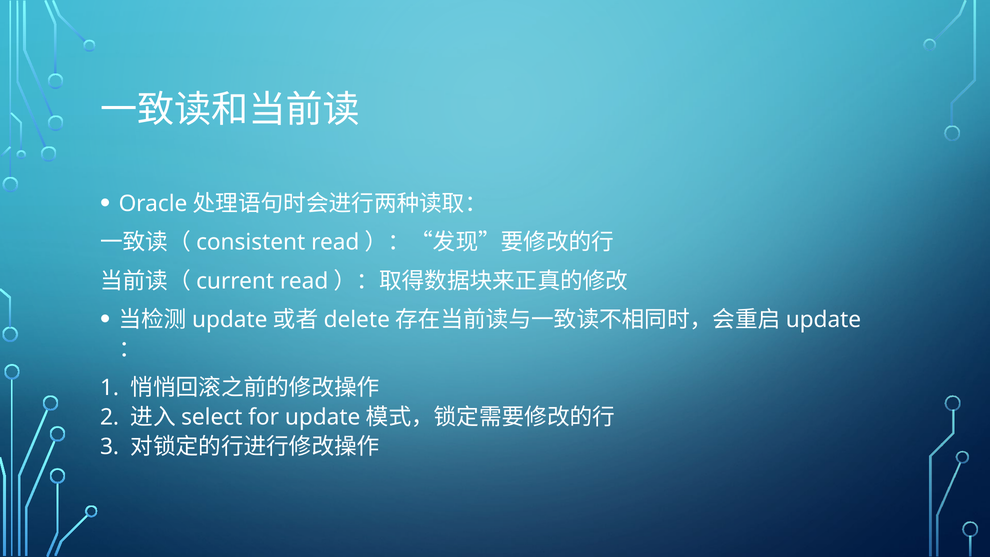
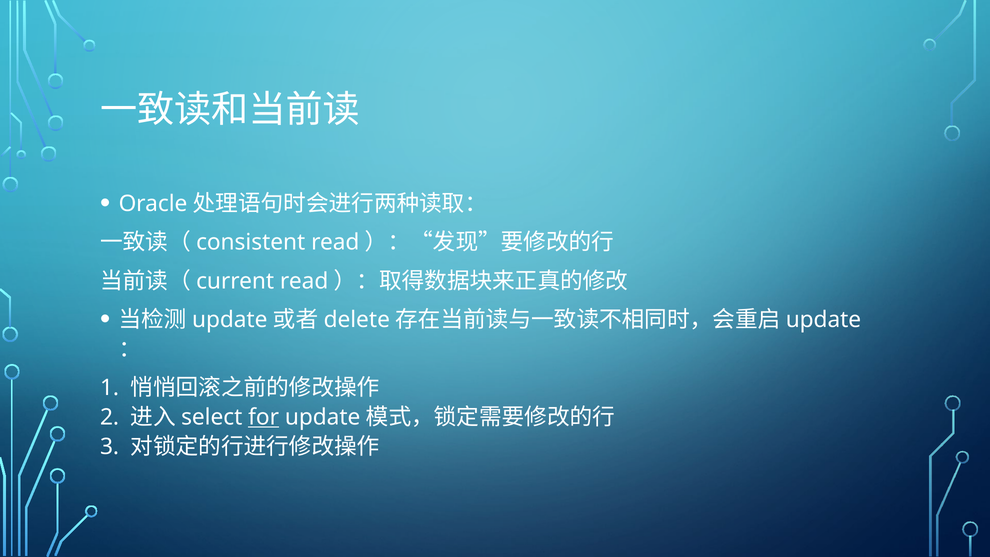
for underline: none -> present (264, 417)
